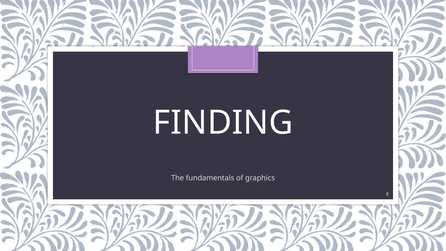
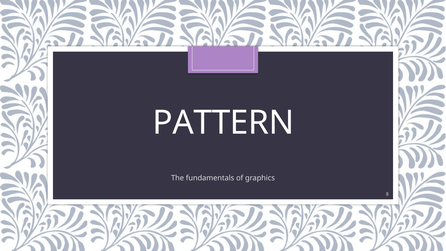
FINDING: FINDING -> PATTERN (223, 123)
